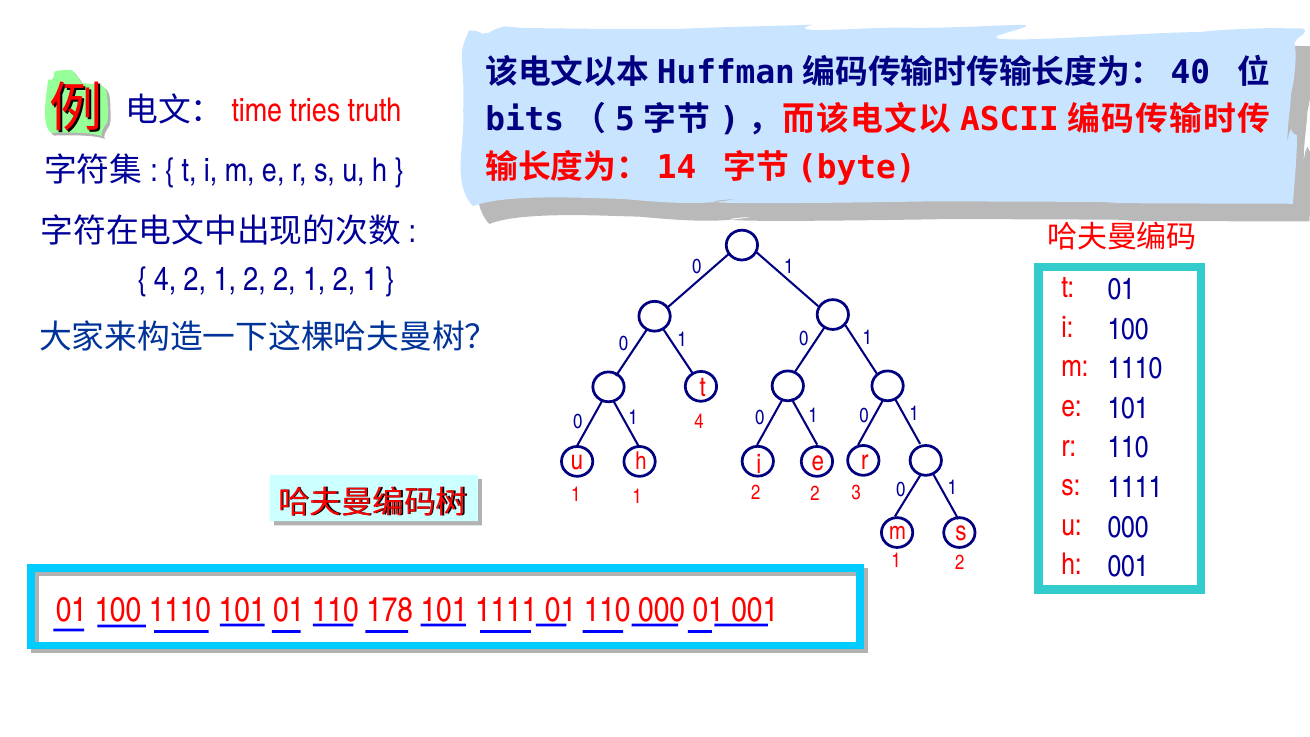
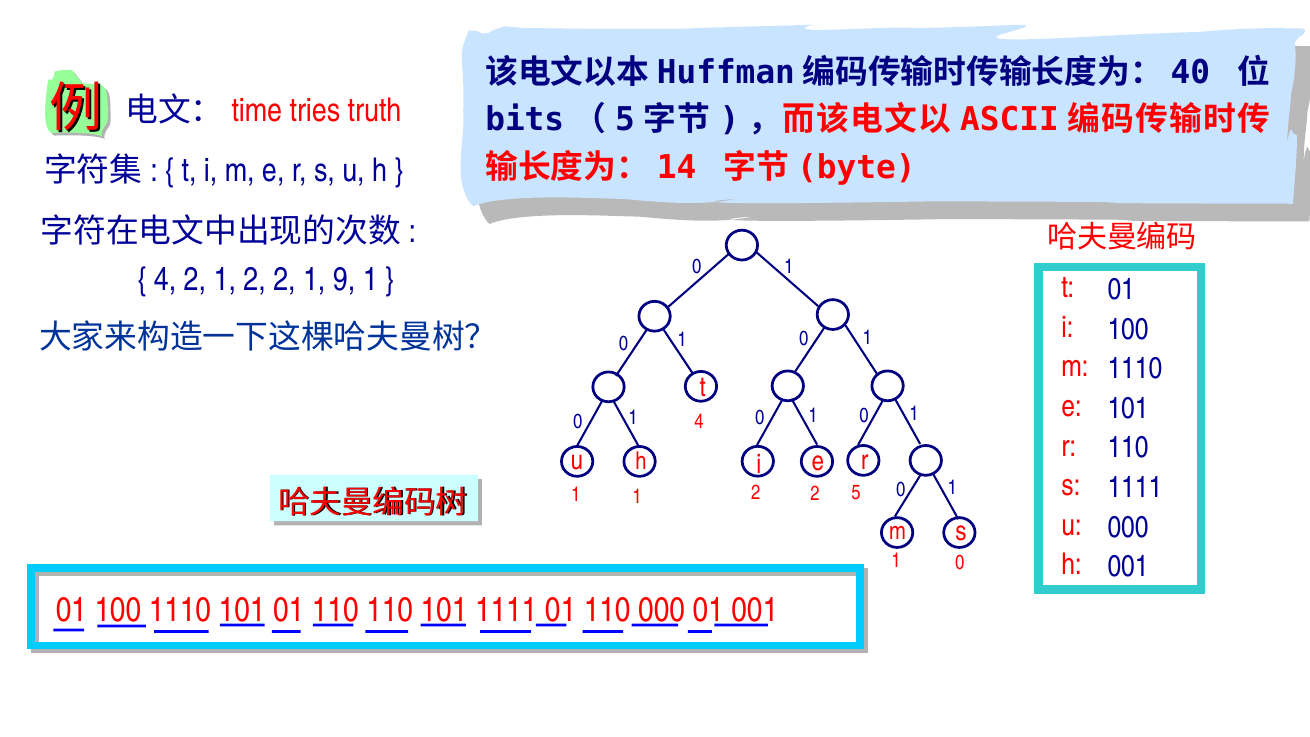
2 2 1 2: 2 -> 9 (344, 279)
2 3: 3 -> 5 (856, 492)
2: 2 -> 0 (960, 563)
110 178: 178 -> 110 (390, 610)
